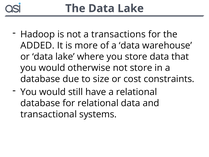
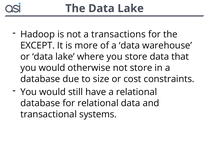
ADDED: ADDED -> EXCEPT (38, 45)
